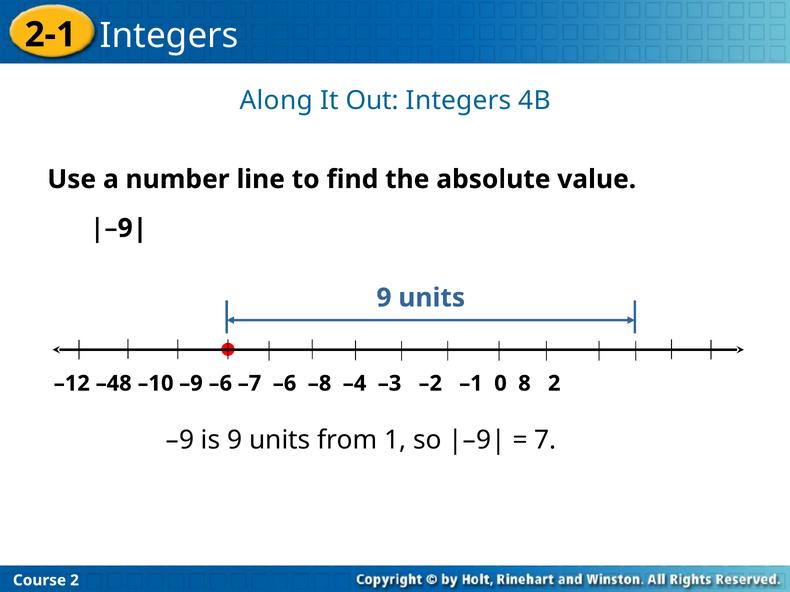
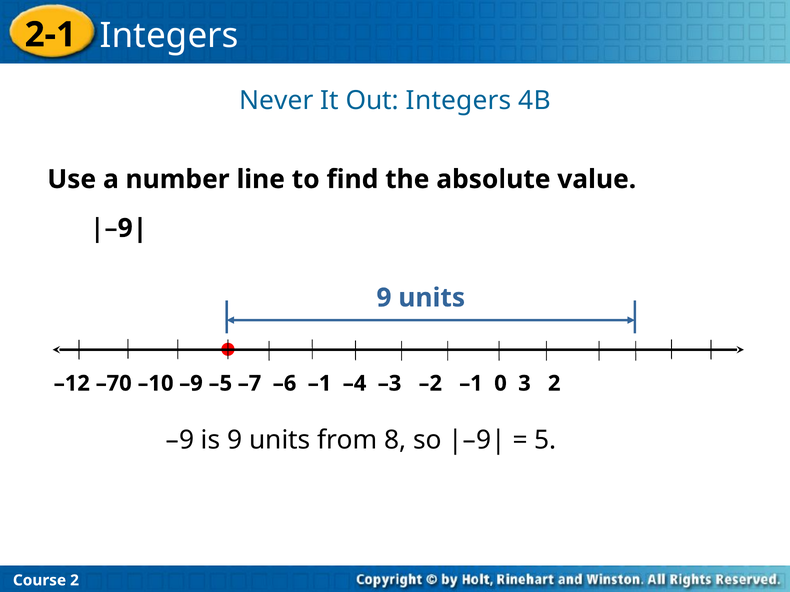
Along: Along -> Never (276, 101)
–48: –48 -> –70 (114, 384)
–9 –6: –6 -> –5 (220, 384)
–6 –8: –8 -> –1 (320, 384)
8: 8 -> 3 (524, 384)
1: 1 -> 8 (395, 441)
7: 7 -> 5 (545, 441)
